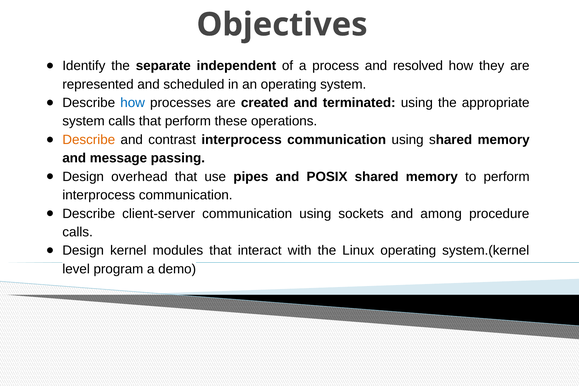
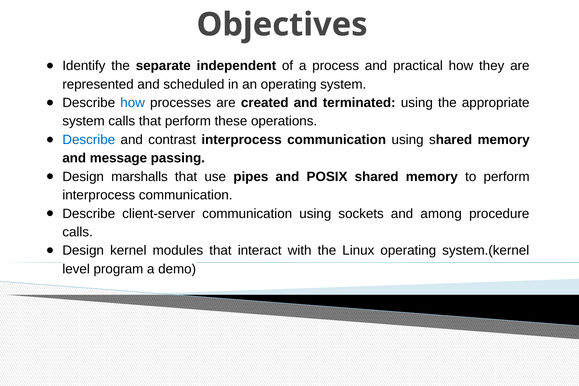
resolved: resolved -> practical (418, 66)
Describe colour: orange -> blue (89, 140)
overhead: overhead -> marshalls (139, 177)
